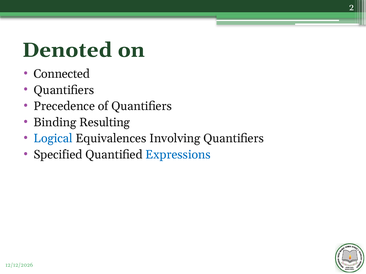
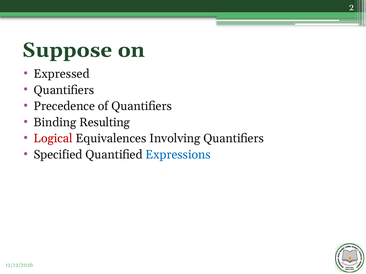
Denoted: Denoted -> Suppose (67, 50)
Connected: Connected -> Expressed (62, 74)
Logical colour: blue -> red (53, 139)
